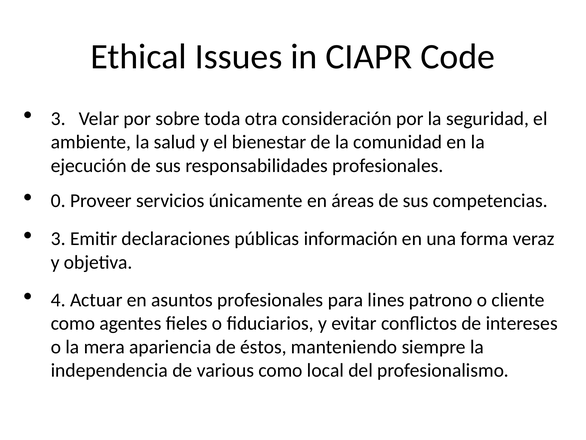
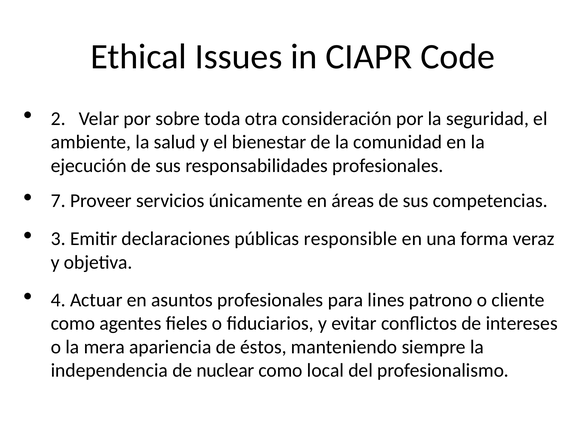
3: 3 -> 2 (58, 119)
0: 0 -> 7 (58, 200)
información: información -> responsible (351, 238)
various: various -> nuclear (225, 370)
